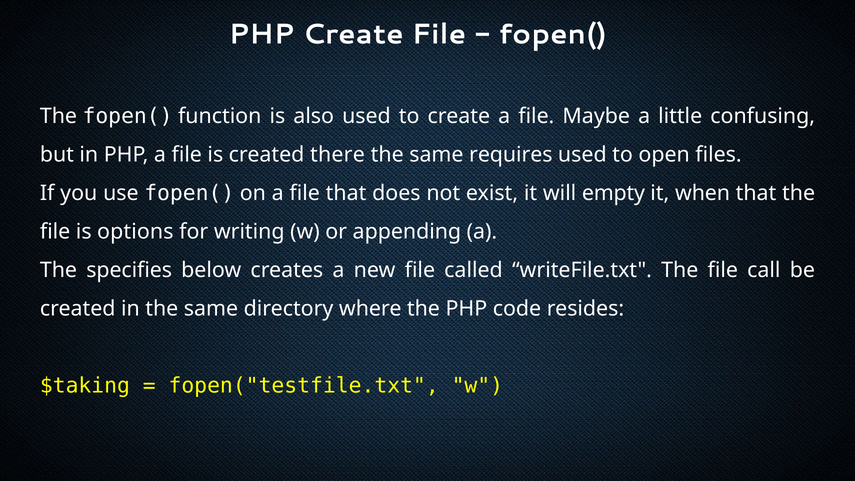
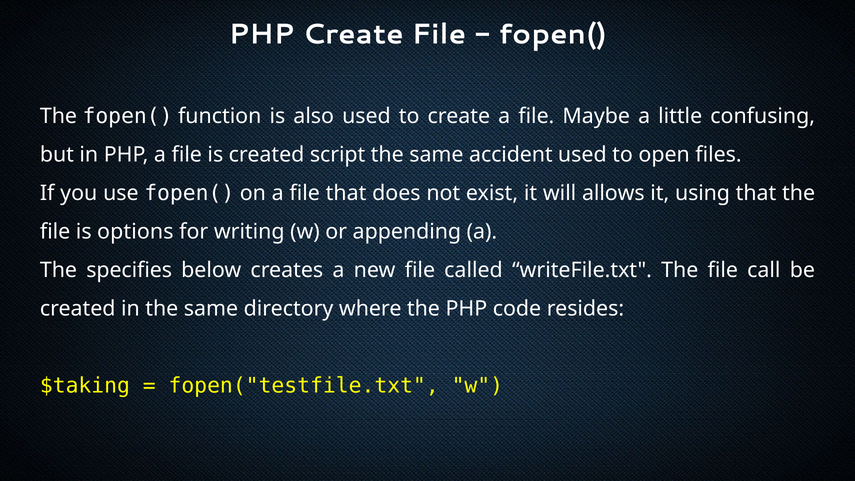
there: there -> script (338, 155)
requires: requires -> accident (511, 155)
empty: empty -> allows (613, 193)
when: when -> using (703, 193)
